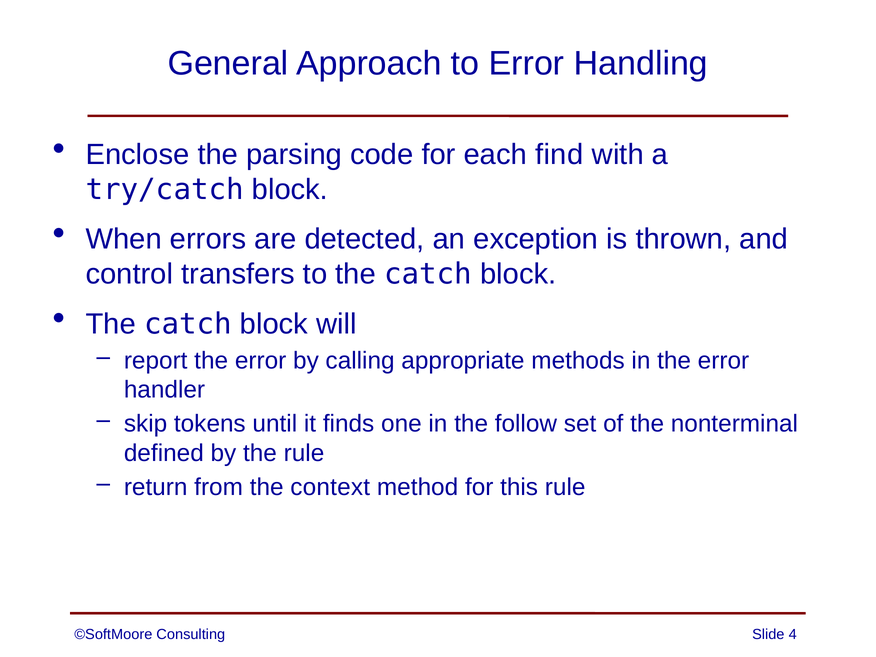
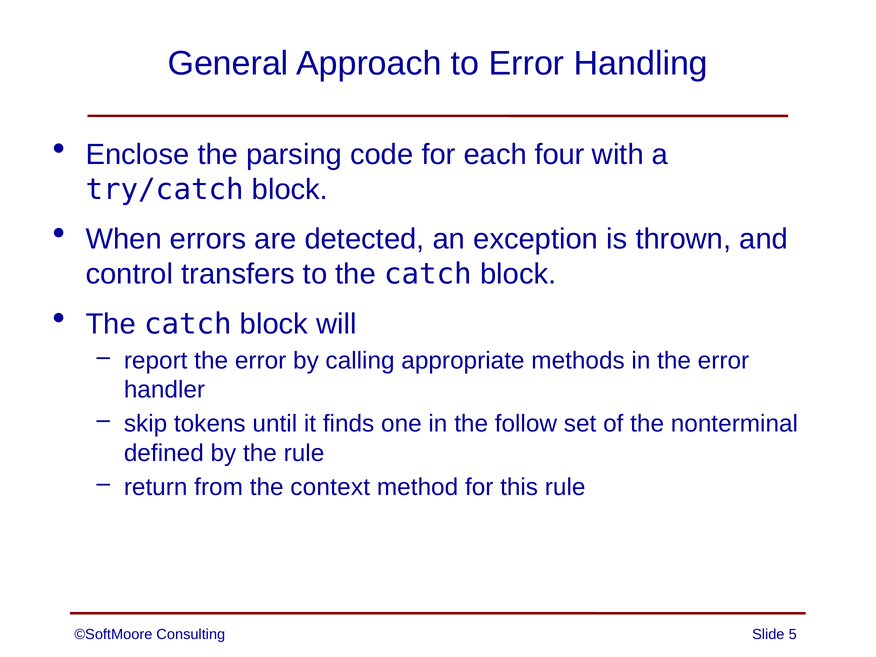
find: find -> four (560, 155)
4: 4 -> 5 (793, 635)
